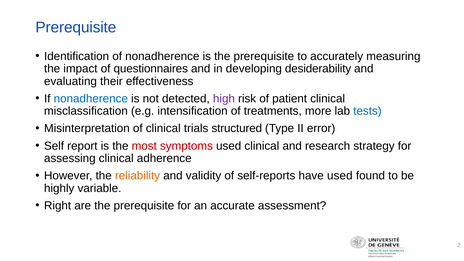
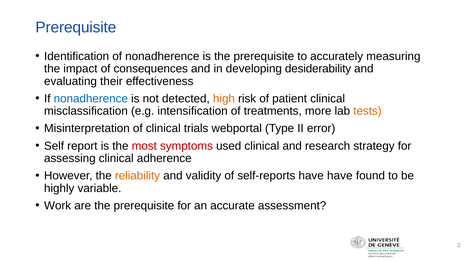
questionnaires: questionnaires -> consequences (151, 69)
high colour: purple -> orange (224, 99)
tests colour: blue -> orange (367, 111)
structured: structured -> webportal (237, 128)
have used: used -> have (340, 176)
Right: Right -> Work (58, 206)
